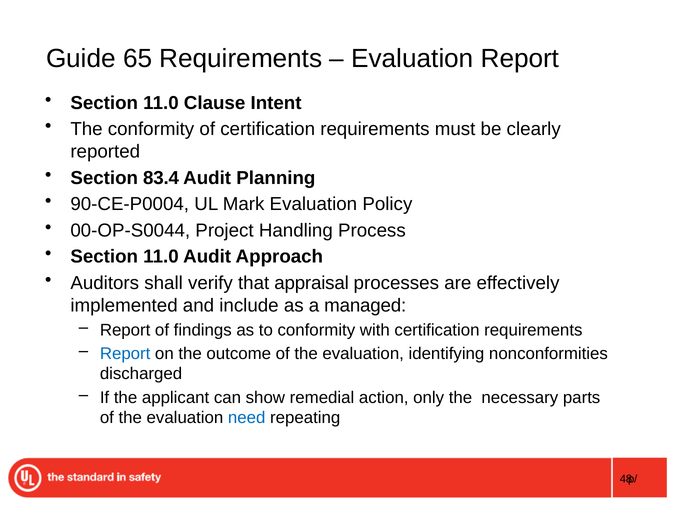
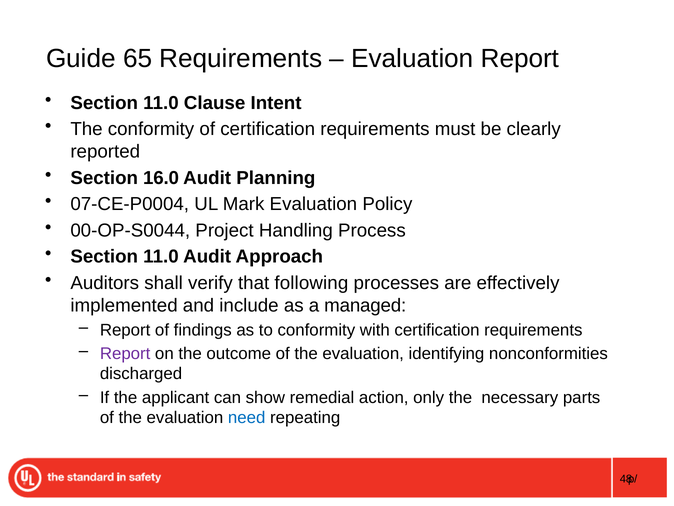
83.4: 83.4 -> 16.0 (161, 178)
90-CE-P0004: 90-CE-P0004 -> 07-CE-P0004 (130, 204)
appraisal: appraisal -> following (311, 283)
Report colour: blue -> purple (125, 353)
